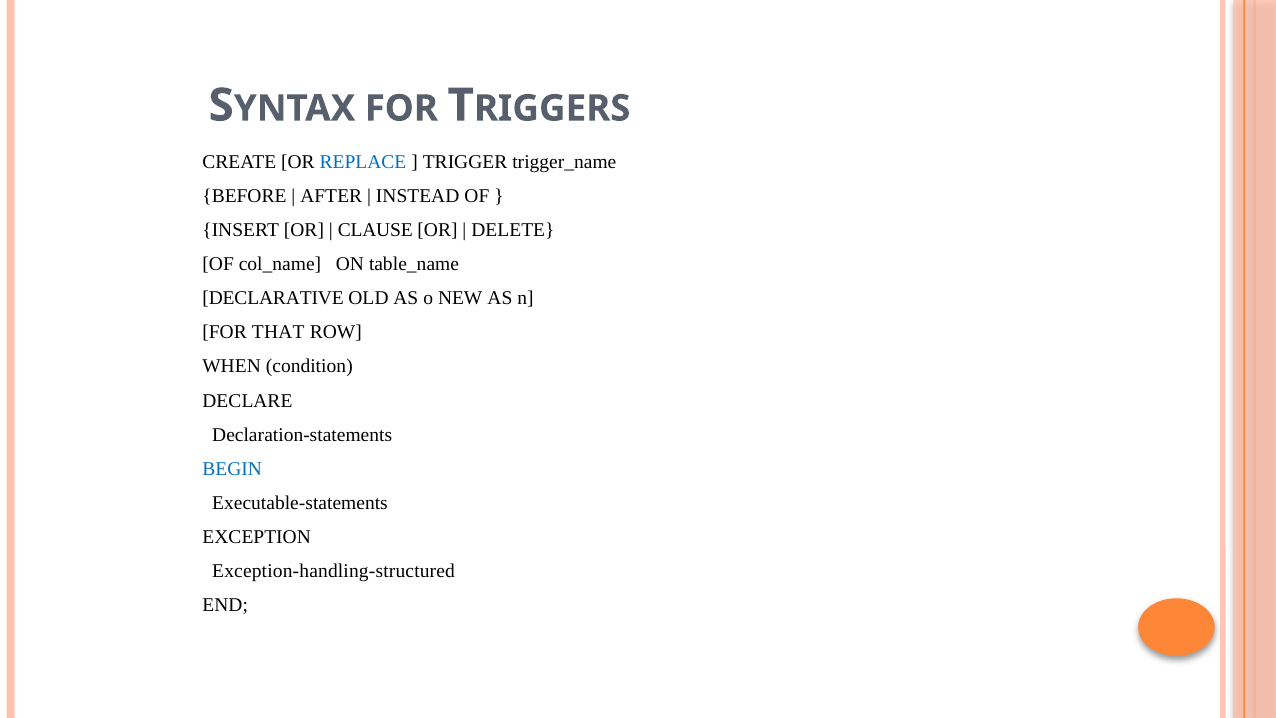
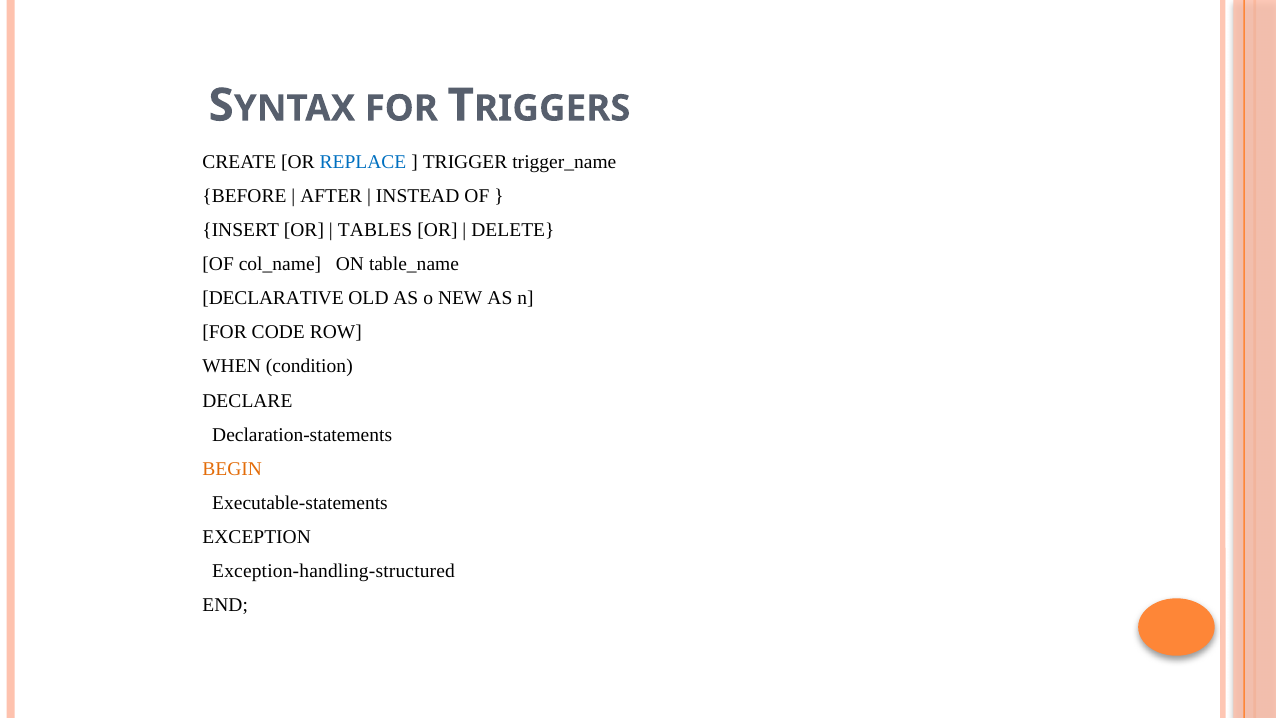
CLAUSE: CLAUSE -> TABLES (375, 230)
THAT: THAT -> CODE (278, 332)
BEGIN colour: blue -> orange (232, 469)
